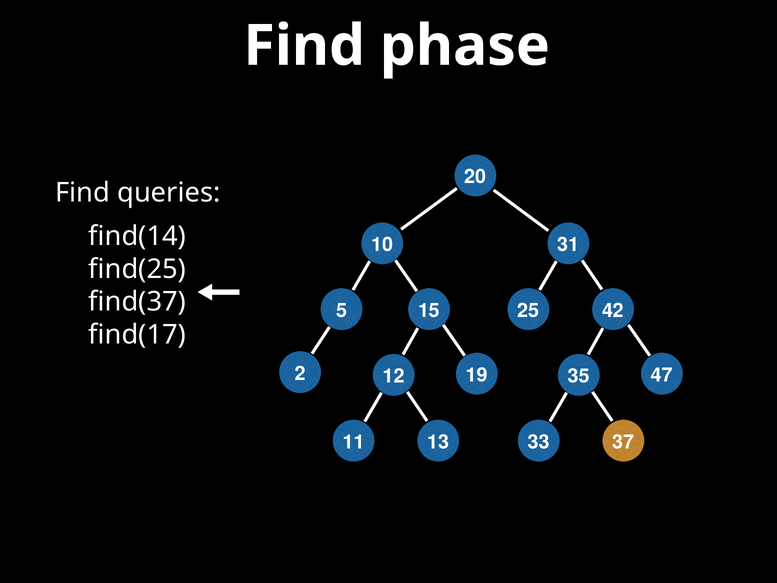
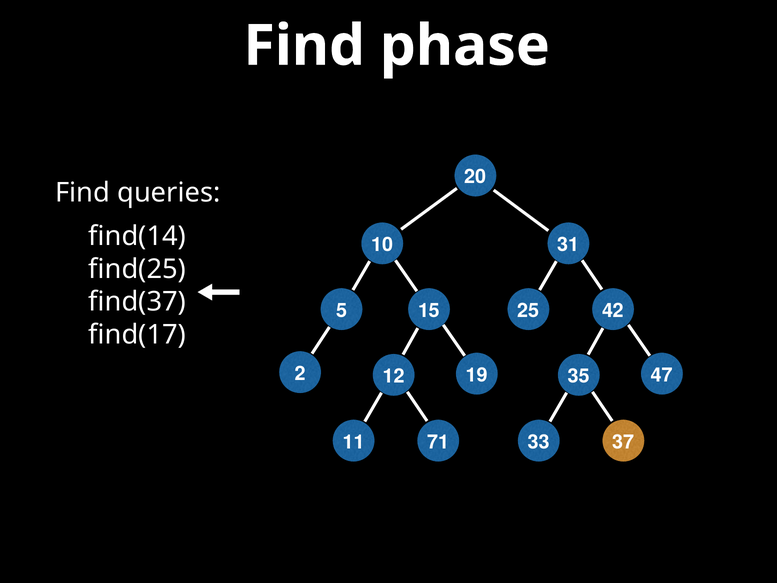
13: 13 -> 71 (438, 442)
